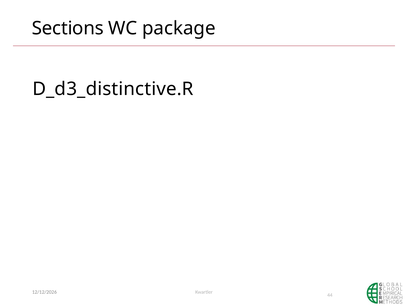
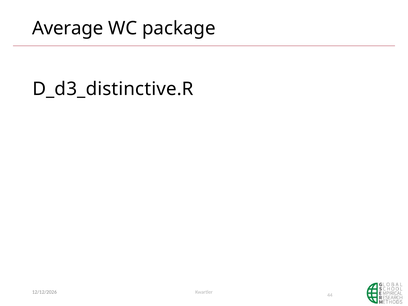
Sections: Sections -> Average (68, 28)
